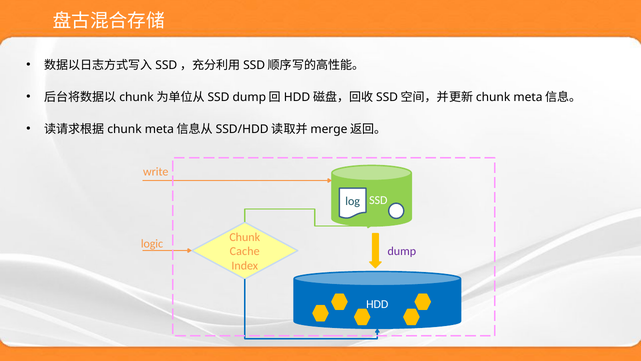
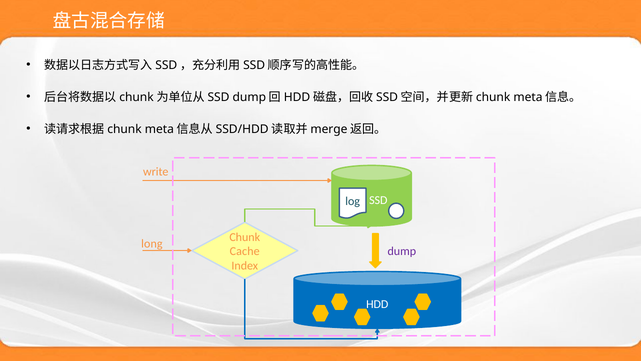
logic: logic -> long (152, 244)
